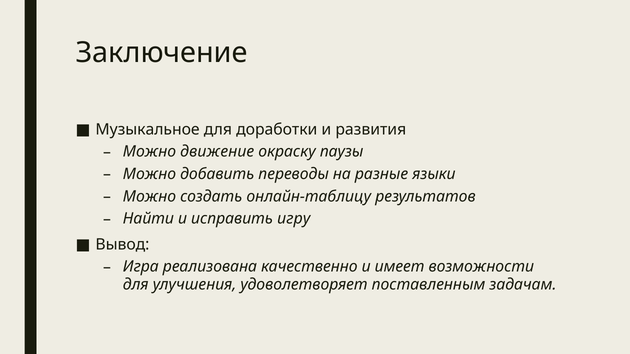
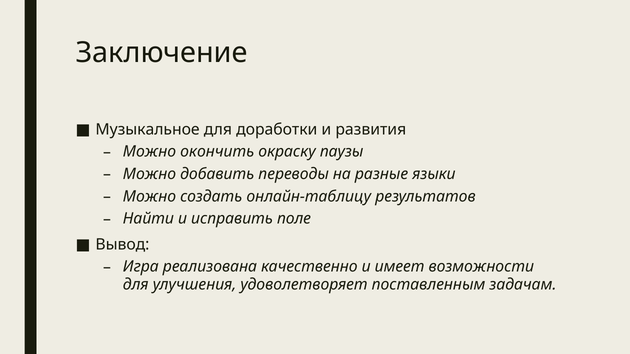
движение: движение -> окончить (217, 152)
игру: игру -> поле (294, 219)
